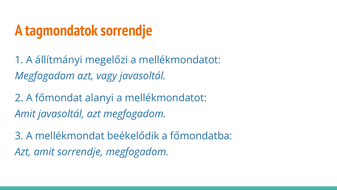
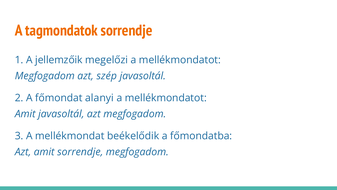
állítmányi: állítmányi -> jellemzőik (59, 60)
vagy: vagy -> szép (107, 76)
